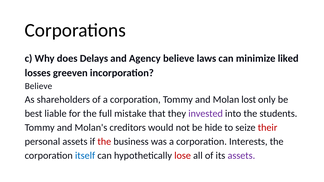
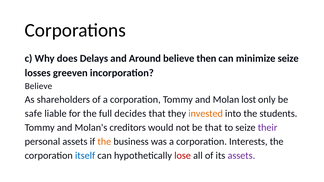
Agency: Agency -> Around (145, 59)
laws: laws -> then (206, 59)
minimize liked: liked -> seize (288, 59)
best: best -> safe (33, 114)
mistake: mistake -> decides (130, 114)
invested colour: purple -> orange (206, 114)
be hide: hide -> that (213, 128)
their colour: red -> purple (268, 128)
the colour: red -> orange (104, 142)
